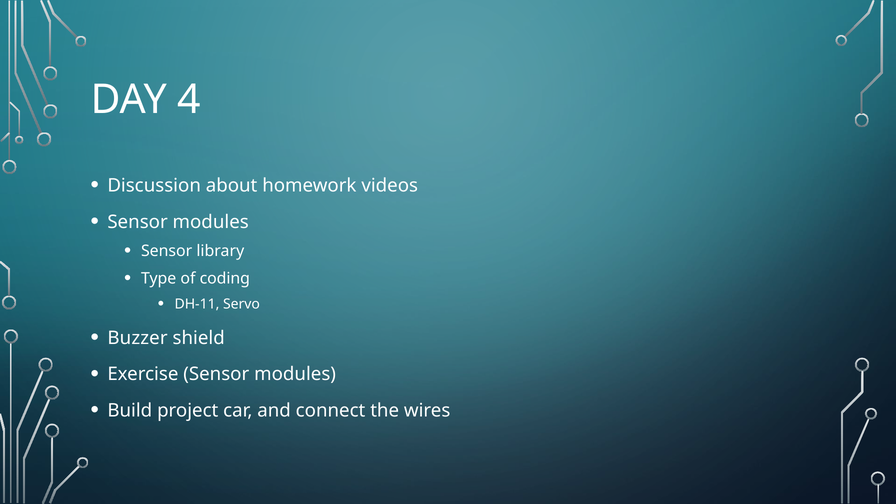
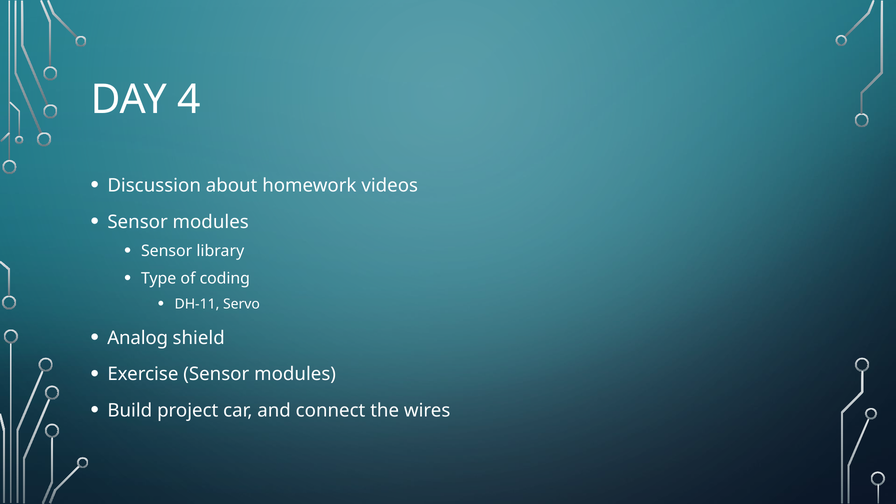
Buzzer: Buzzer -> Analog (138, 338)
